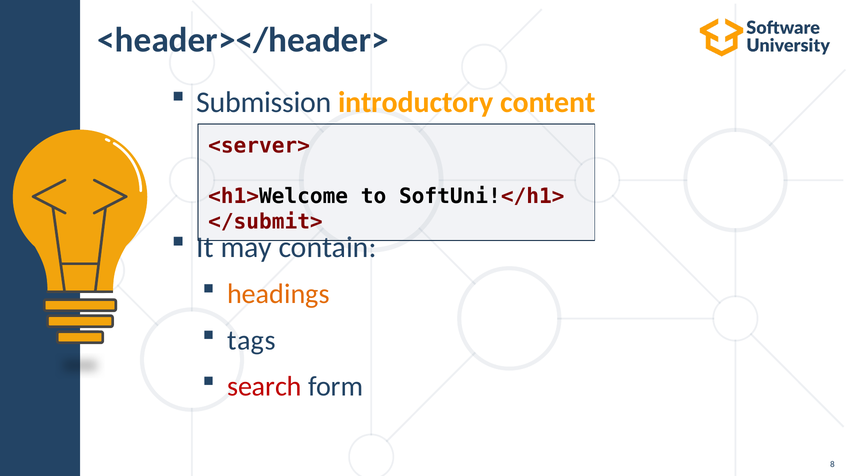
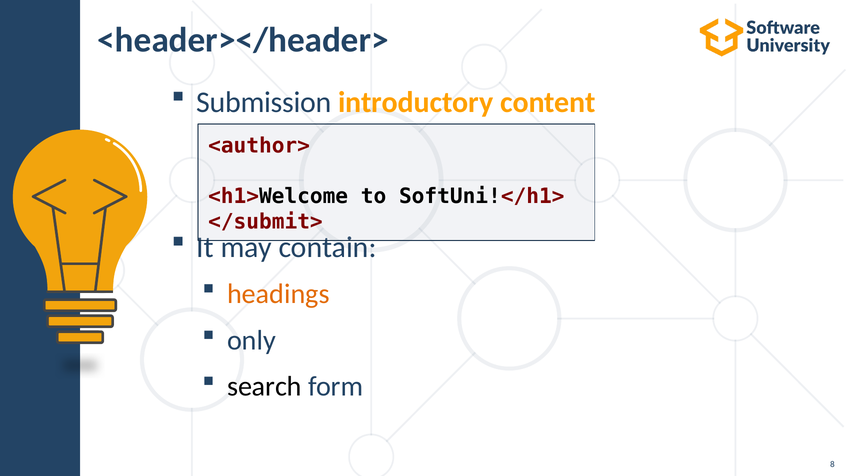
<server>: <server> -> <author> (259, 146)
tags: tags -> only (252, 340)
search colour: red -> black (264, 386)
